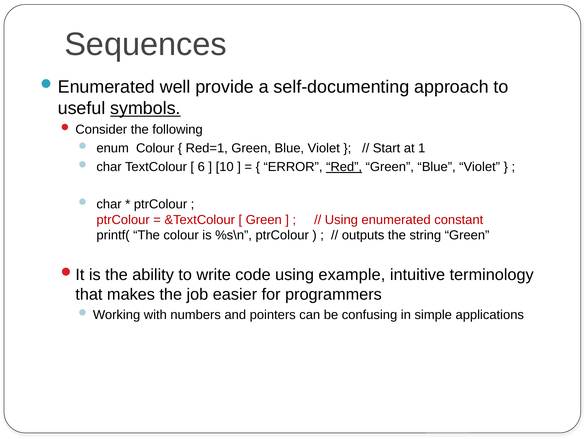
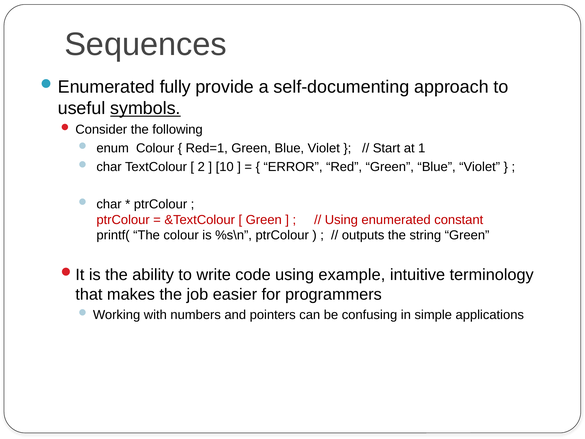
well: well -> fully (175, 87)
6: 6 -> 2 (201, 167)
Red underline: present -> none (344, 167)
